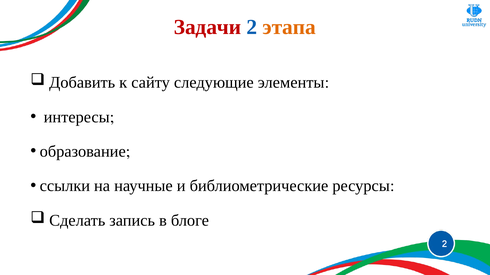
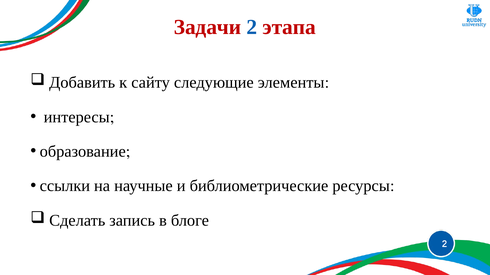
этапа colour: orange -> red (289, 27)
